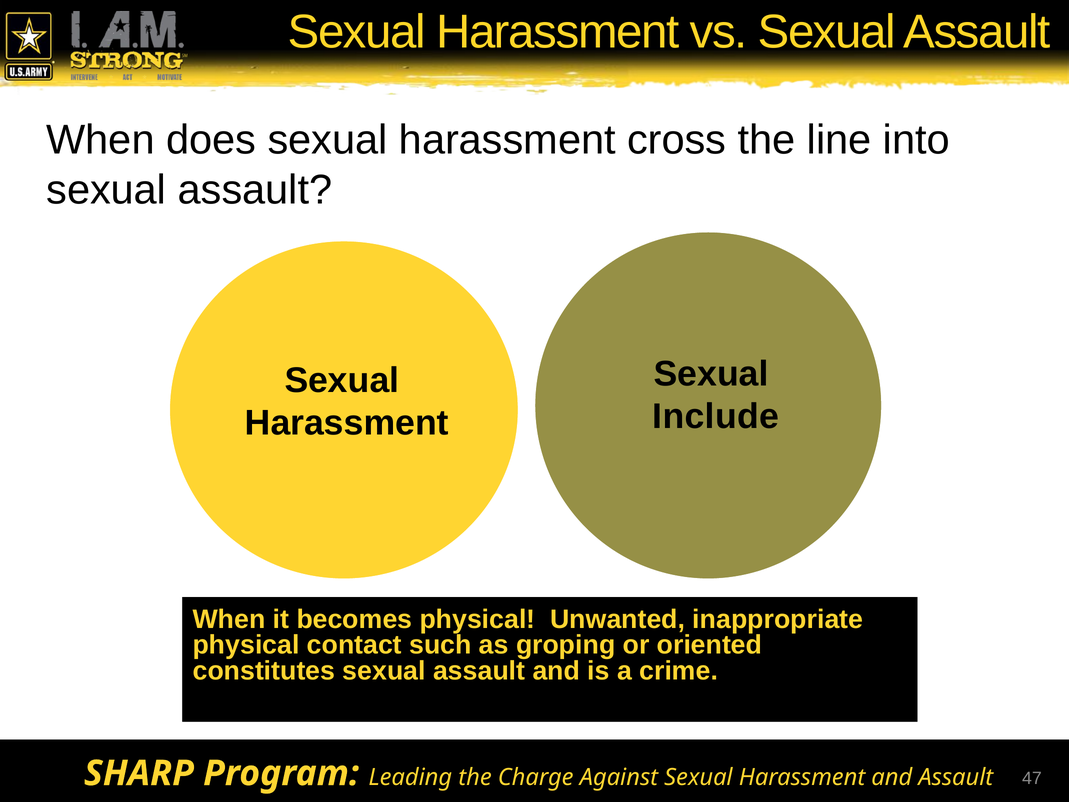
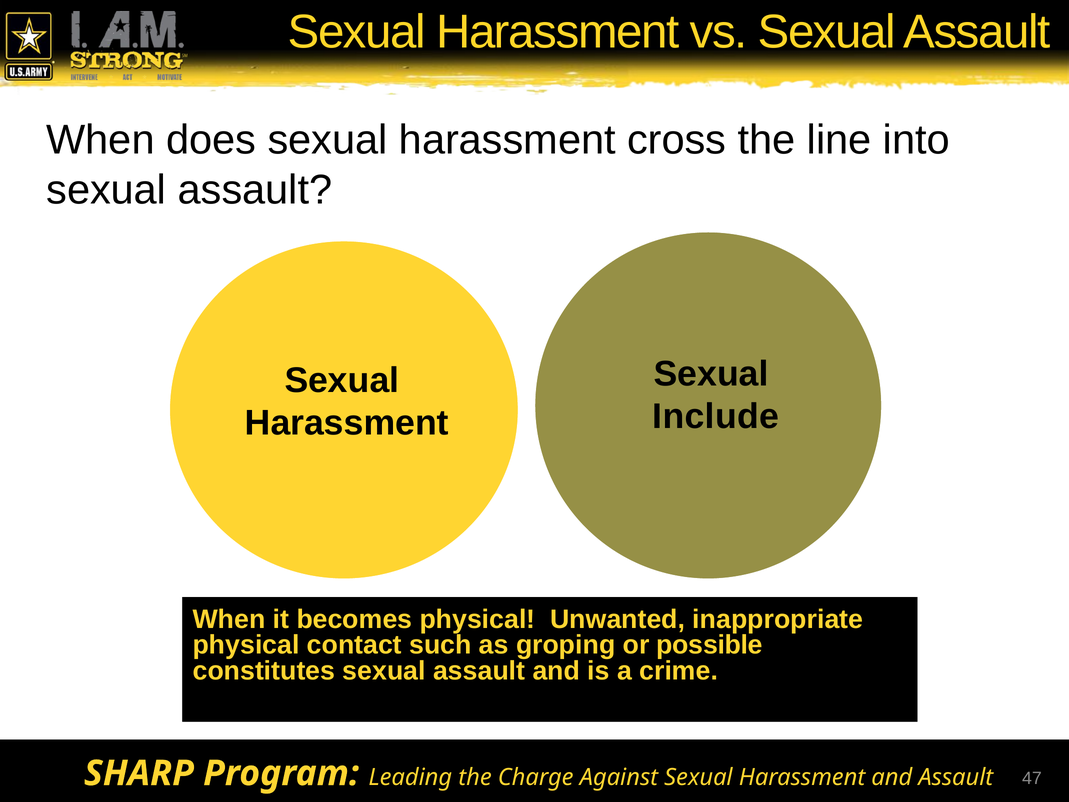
oriented: oriented -> possible (710, 645)
